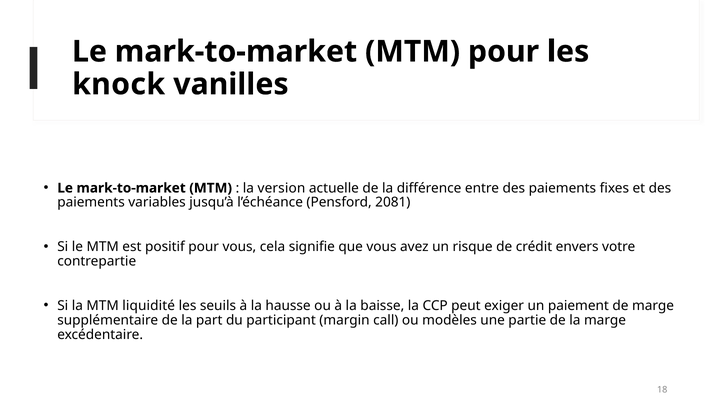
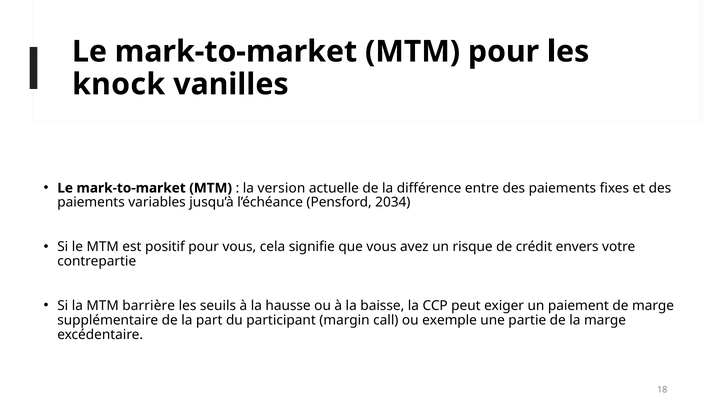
2081: 2081 -> 2034 (393, 202)
liquidité: liquidité -> barrière (149, 306)
modèles: modèles -> exemple (450, 320)
